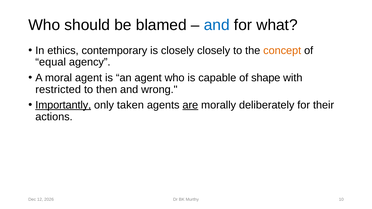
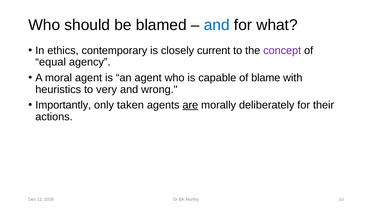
closely closely: closely -> current (214, 51)
concept colour: orange -> purple (282, 51)
shape: shape -> blame (266, 78)
restricted: restricted -> heuristics (58, 90)
then: then -> very (107, 90)
Importantly underline: present -> none (63, 105)
